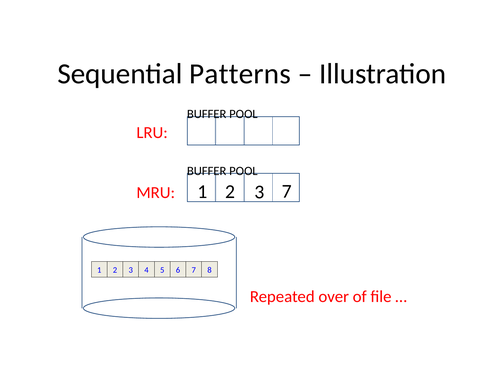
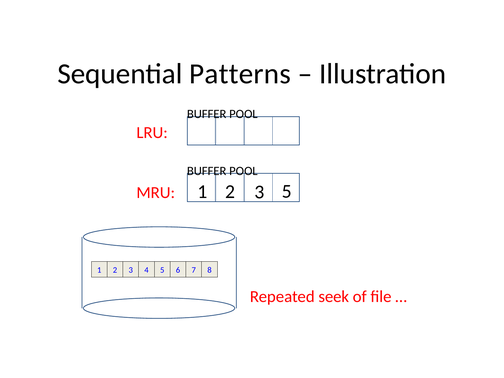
3 7: 7 -> 5 (287, 191)
over: over -> seek (334, 297)
